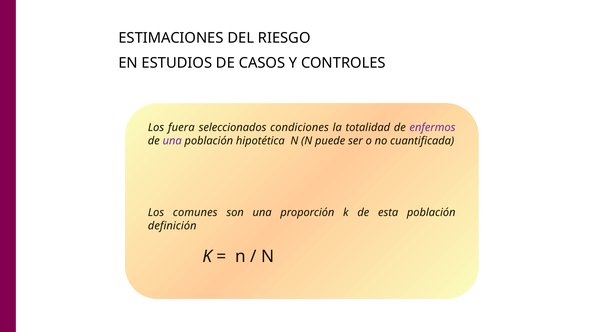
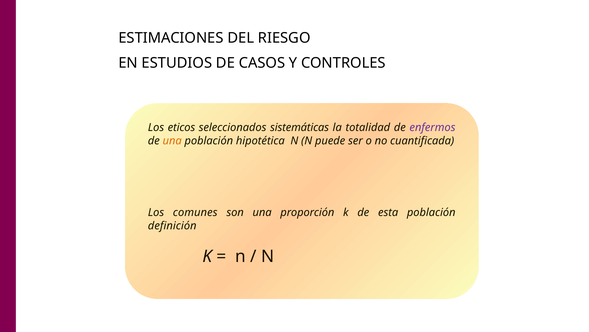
fuera: fuera -> eticos (181, 127)
condiciones: condiciones -> sistemáticas (300, 127)
una colour: purple -> orange (172, 141)
